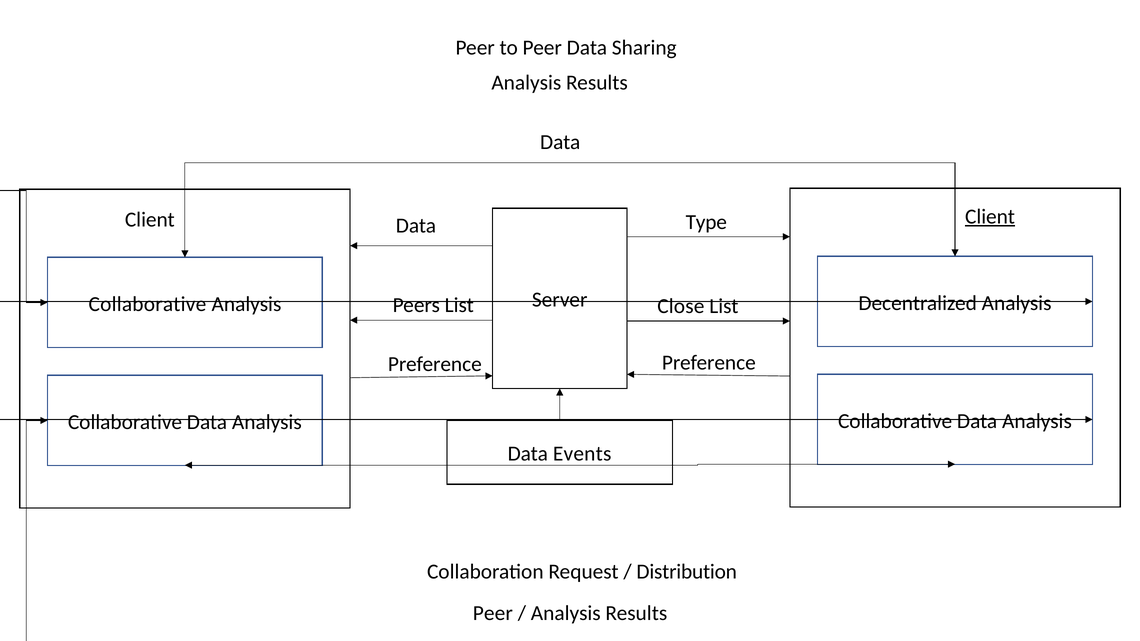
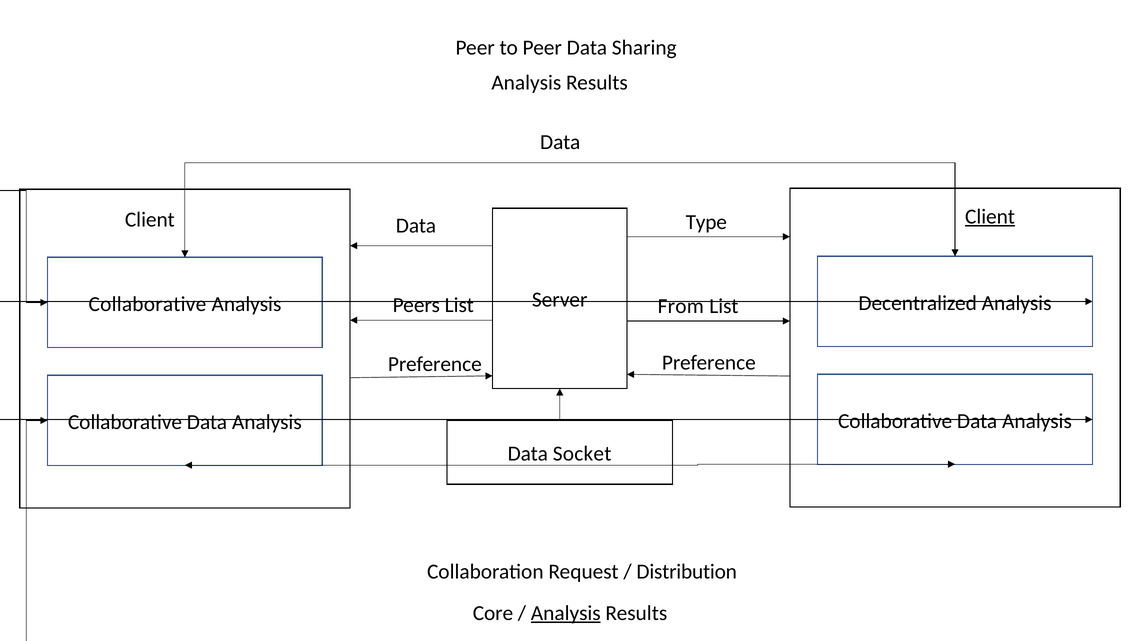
Close: Close -> From (681, 306)
Events: Events -> Socket (582, 454)
Peer: Peer -> Core (493, 613)
Analysis underline: none -> present (566, 613)
